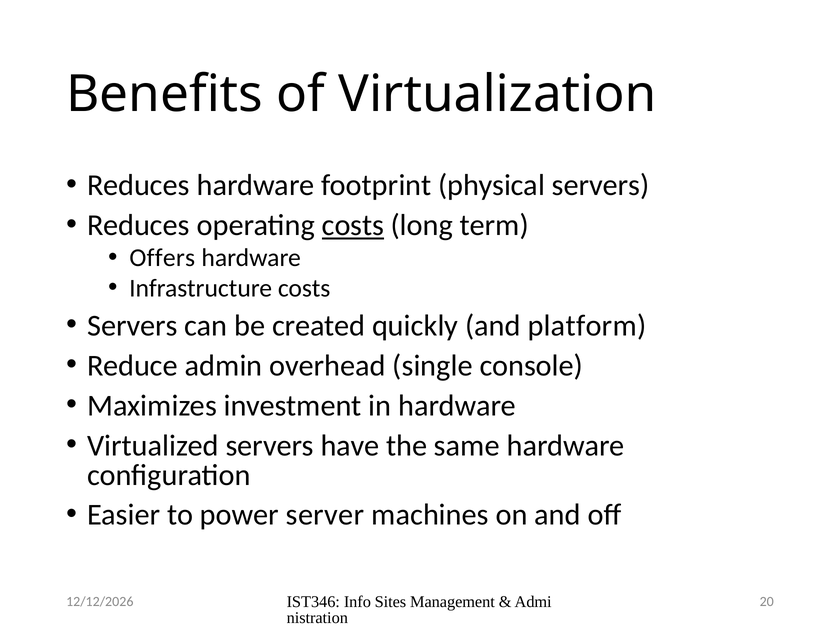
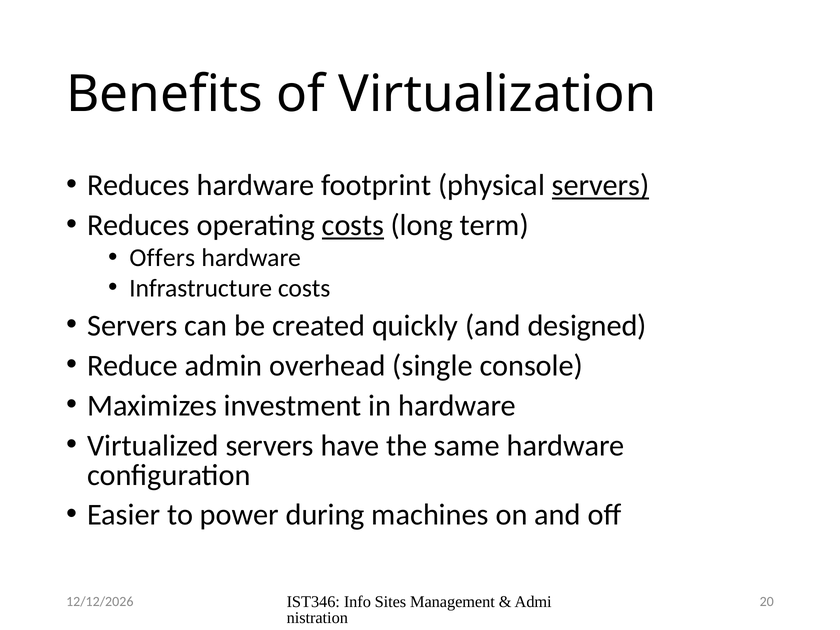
servers underline: none -> present (601, 185)
platform: platform -> designed (587, 326)
server: server -> during (325, 515)
